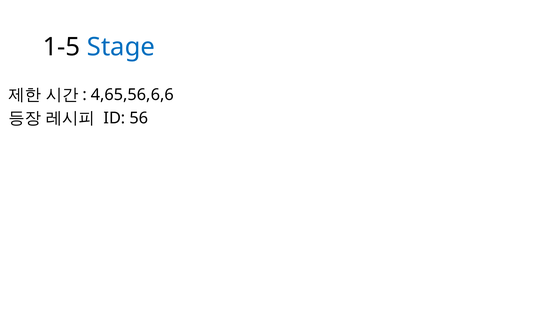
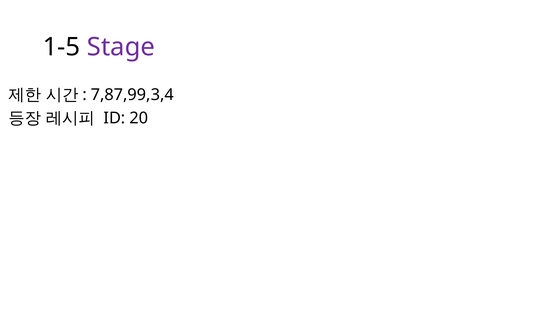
Stage colour: blue -> purple (121, 47)
4,65,56,6,6: 4,65,56,6,6 -> 7,87,99,3,4 (132, 95)
56: 56 -> 20 (139, 118)
